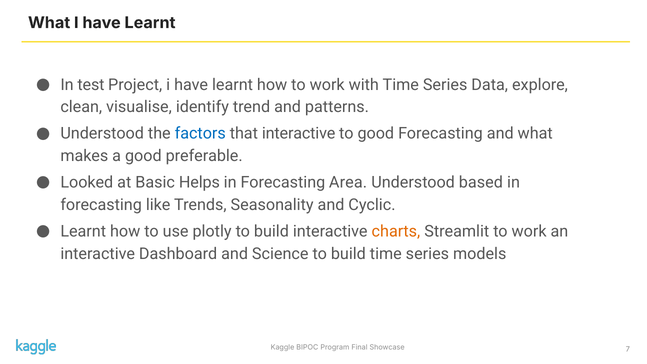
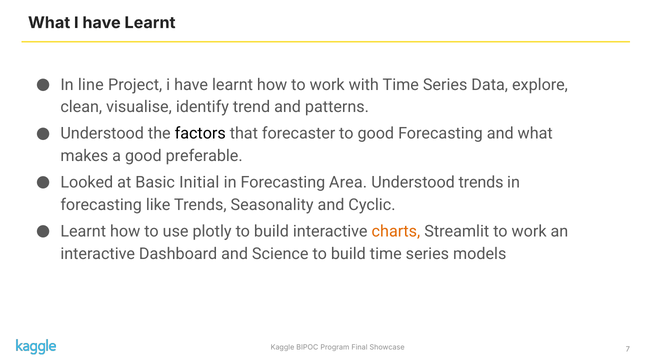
test: test -> line (91, 85)
factors colour: blue -> black (200, 134)
that interactive: interactive -> forecaster (299, 134)
Helps: Helps -> Initial (199, 183)
Understood based: based -> trends (481, 183)
